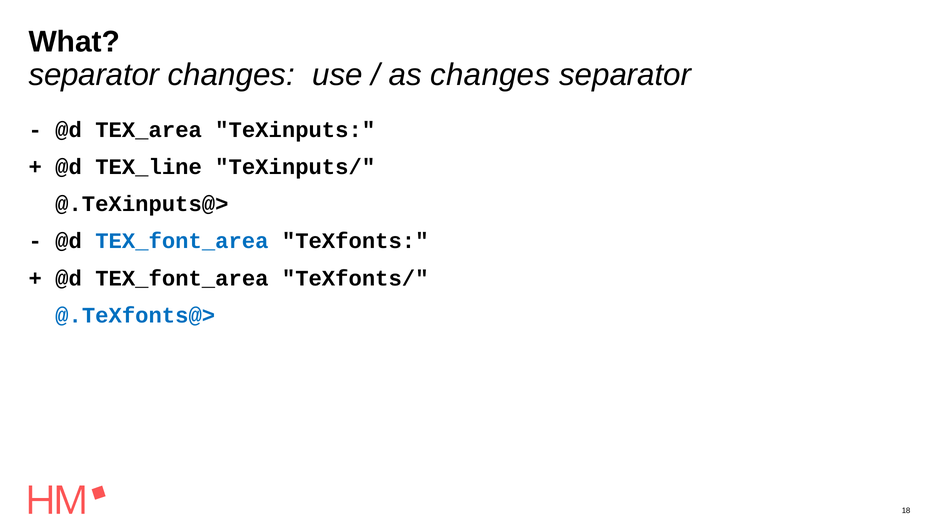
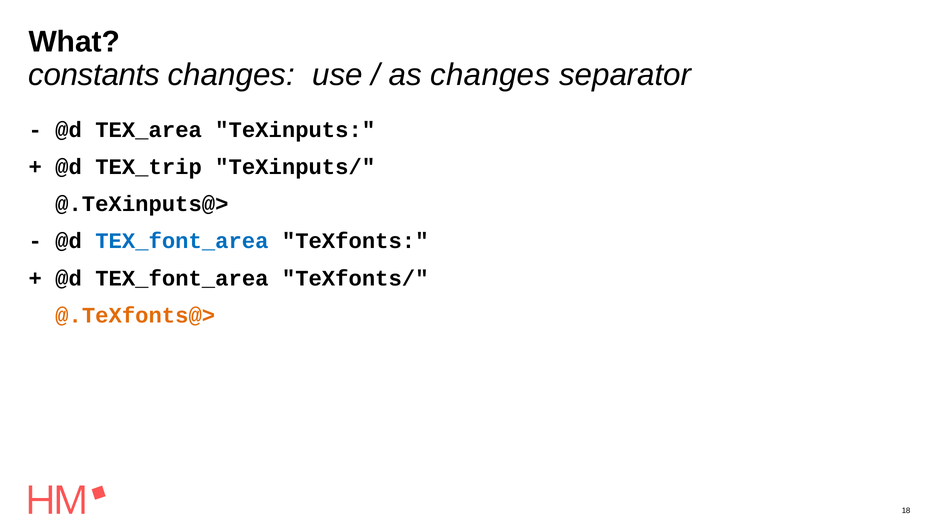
separator: separator -> constants (94, 75)
TEX_line: TEX_line -> TEX_trip (149, 167)
@.TeXfonts@> colour: blue -> orange (135, 315)
